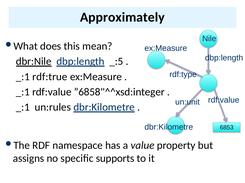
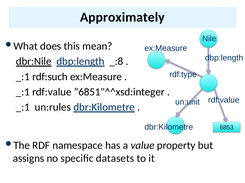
_:5: _:5 -> _:8 (116, 62)
rdf:true: rdf:true -> rdf:such (50, 77)
”6858"^^xsd:integer: ”6858"^^xsd:integer -> ”6851"^^xsd:integer (119, 92)
supports: supports -> datasets (115, 159)
